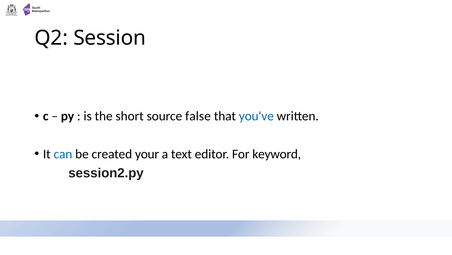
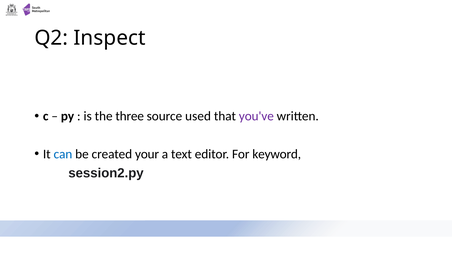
Session: Session -> Inspect (110, 38)
short: short -> three (130, 116)
false: false -> used (198, 116)
you've colour: blue -> purple (256, 116)
